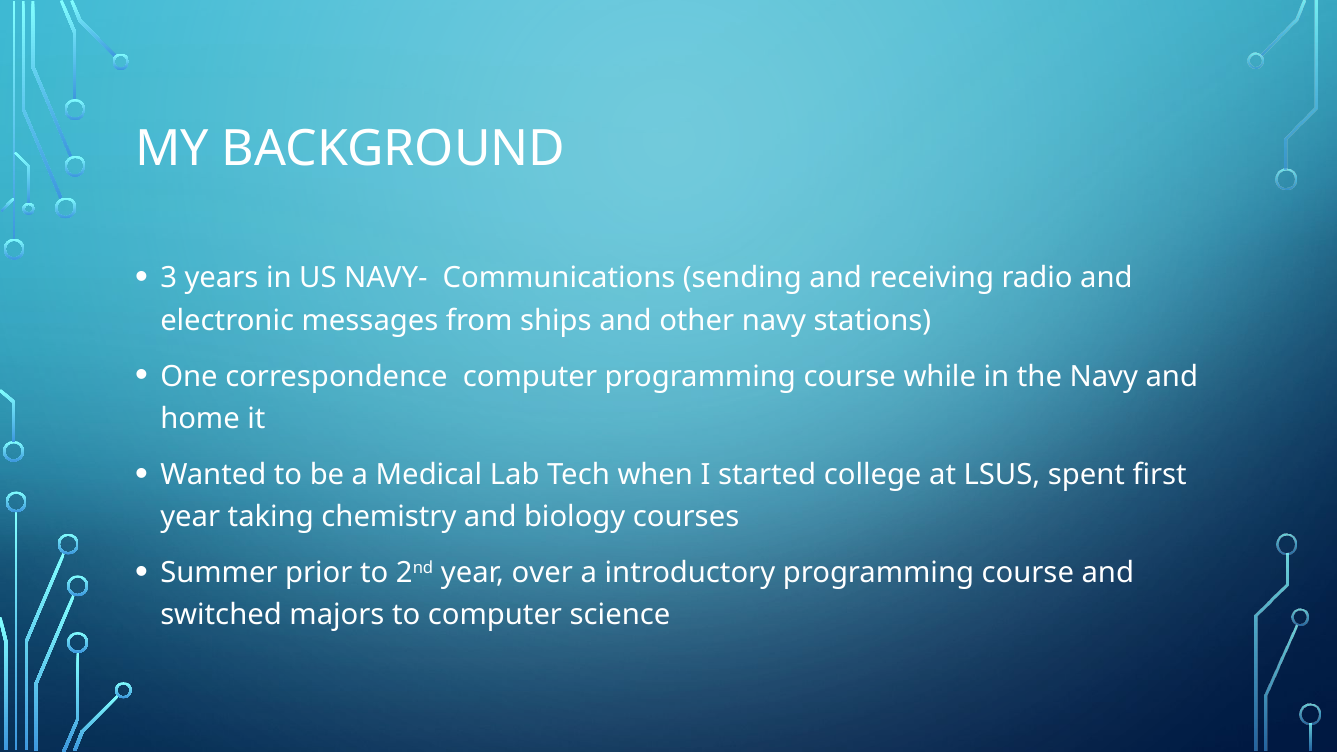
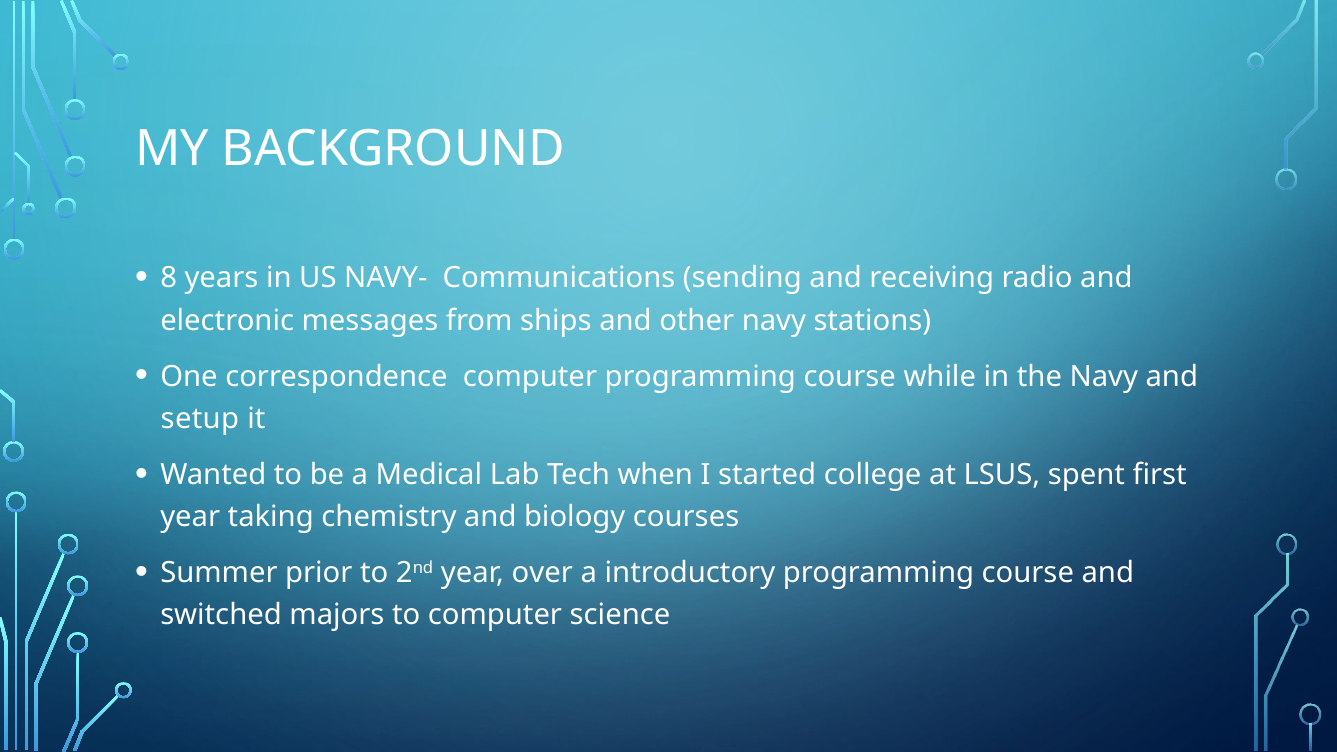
3: 3 -> 8 (169, 278)
home: home -> setup (200, 418)
